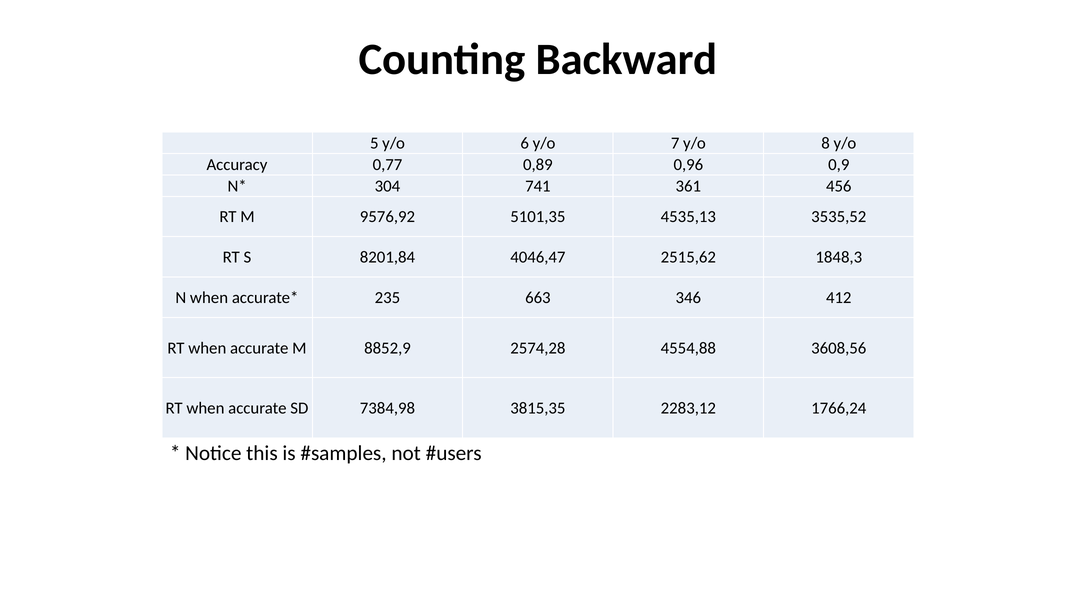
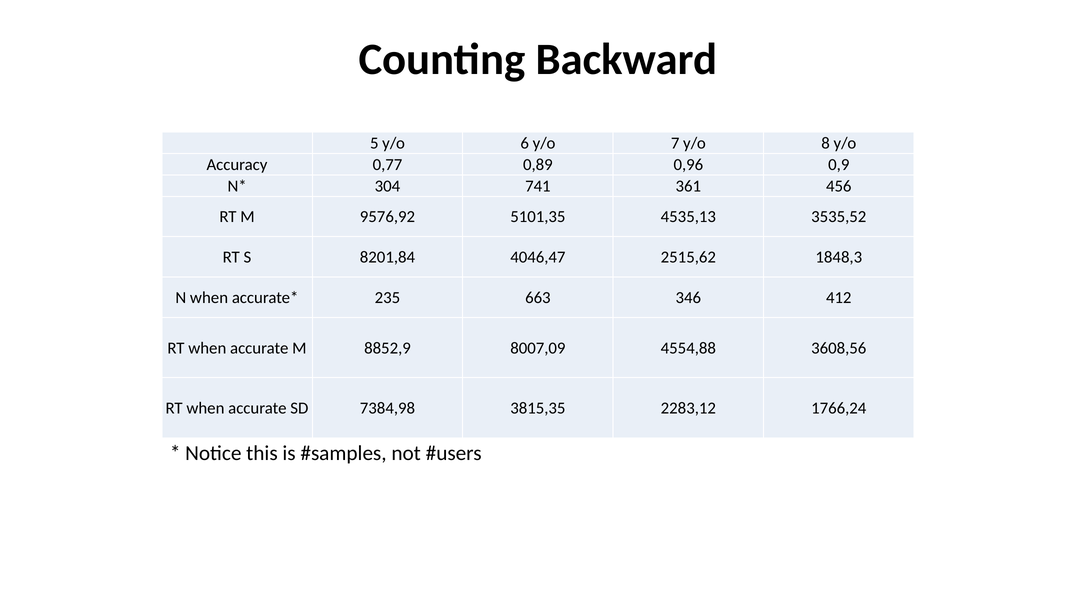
2574,28: 2574,28 -> 8007,09 (538, 348)
